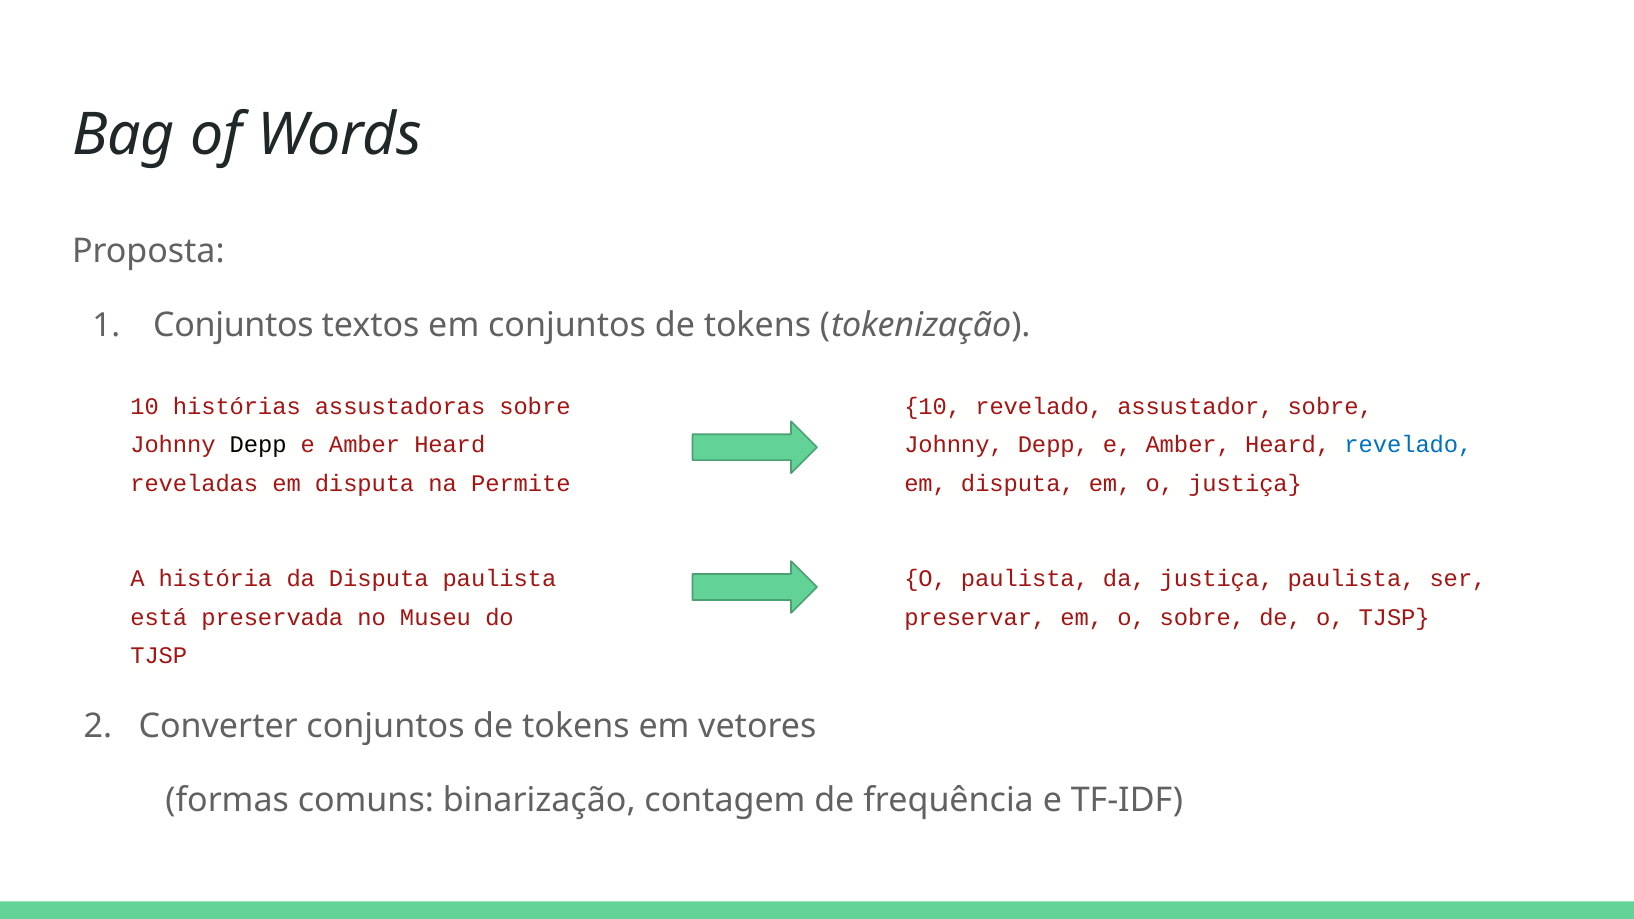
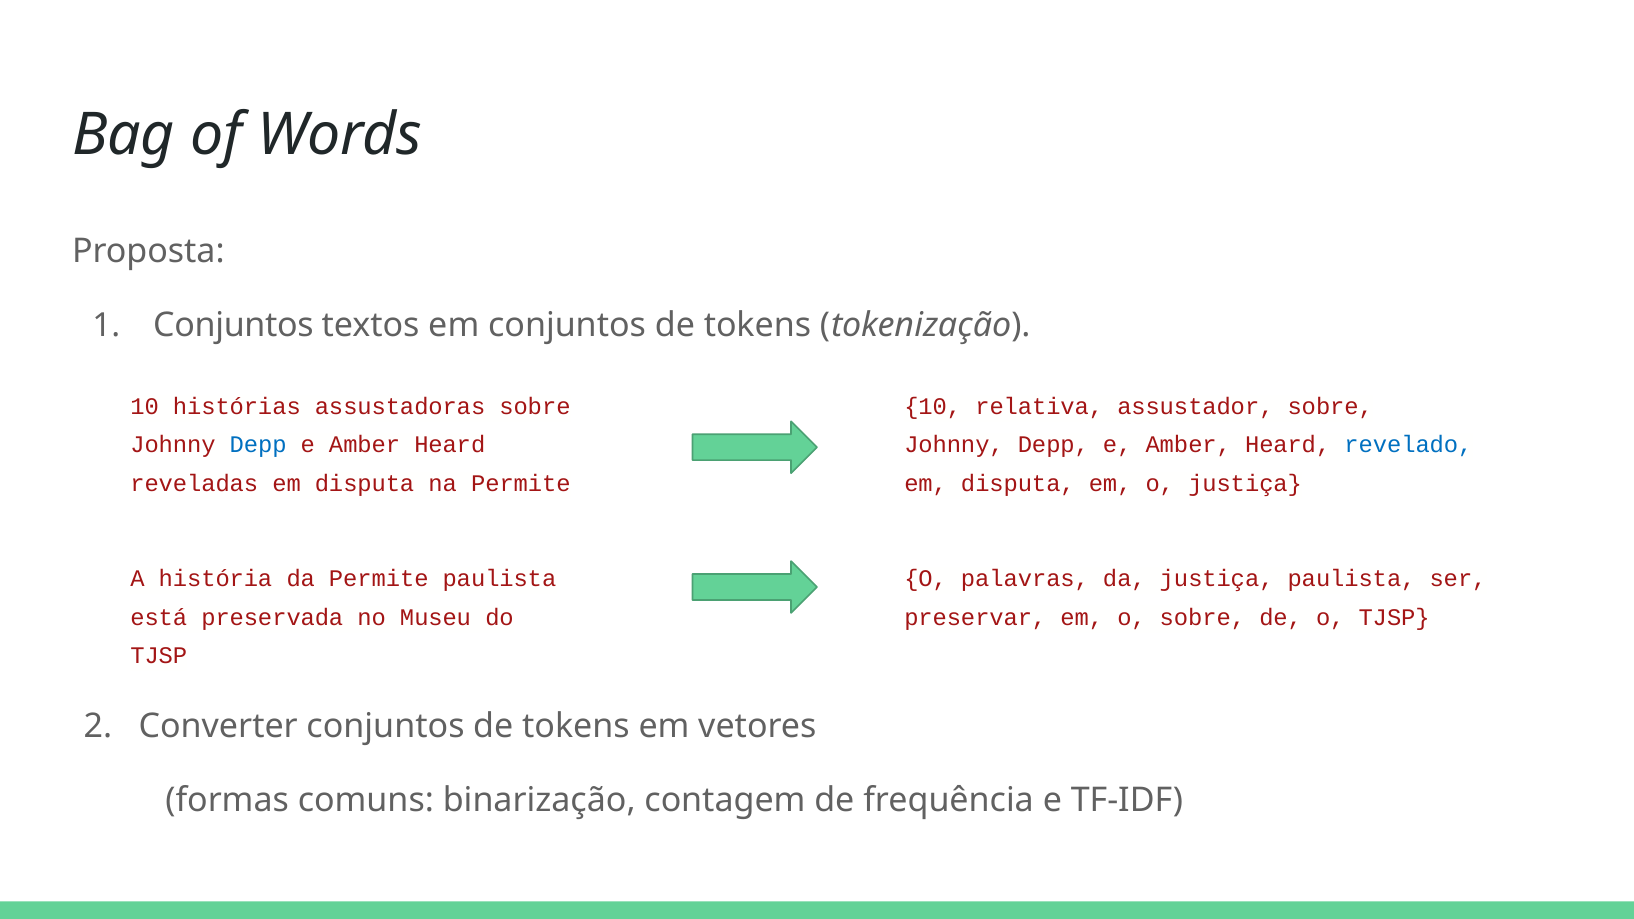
10 revelado: revelado -> relativa (1039, 407)
Depp colour: black -> blue (258, 445)
da Disputa: Disputa -> Permite (379, 579)
O paulista: paulista -> palavras (1025, 579)
